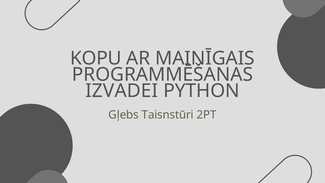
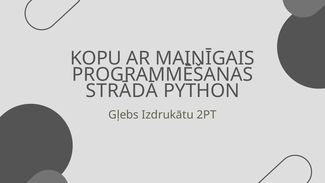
IZVADEI: IZVADEI -> STRĀDĀ (122, 91)
Taisnstūri: Taisnstūri -> Izdrukātu (168, 115)
